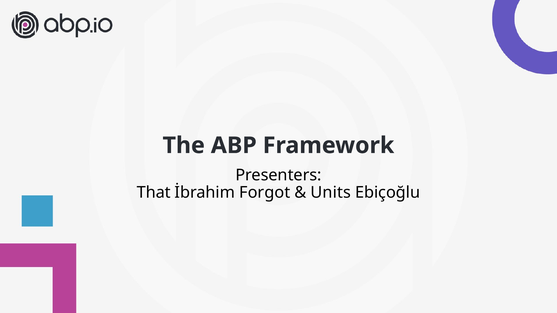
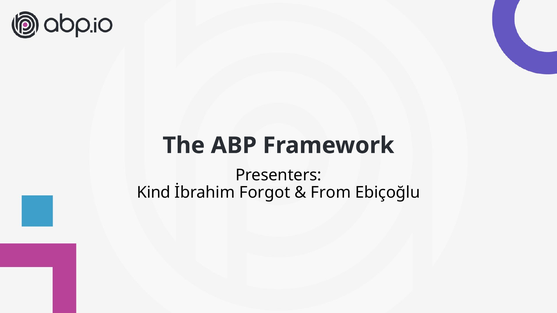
That: That -> Kind (154, 193)
Units: Units -> From (331, 193)
